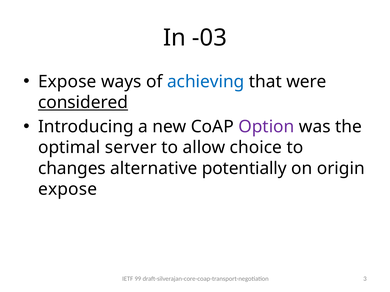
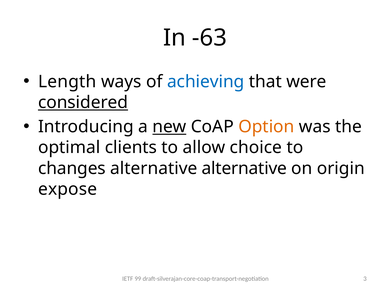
-03: -03 -> -63 (209, 38)
Expose: Expose -> Length (67, 82)
new underline: none -> present (169, 127)
Option colour: purple -> orange (266, 127)
server: server -> clients (131, 148)
alternative potentially: potentially -> alternative (244, 169)
